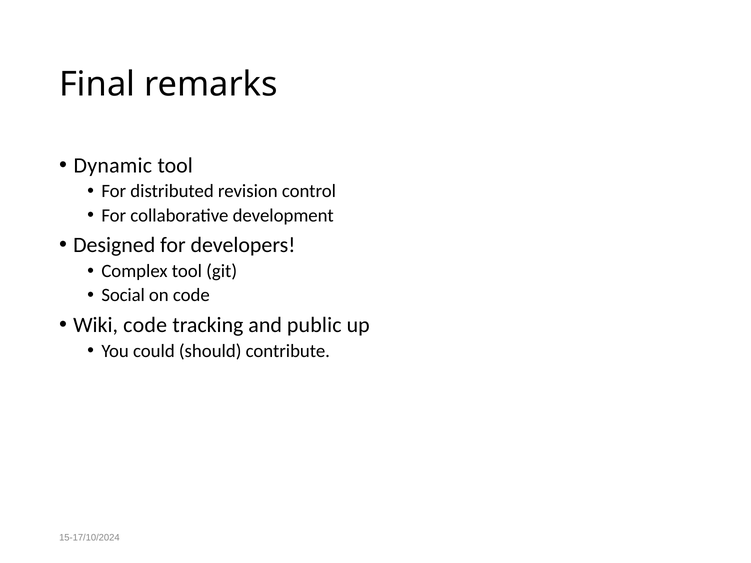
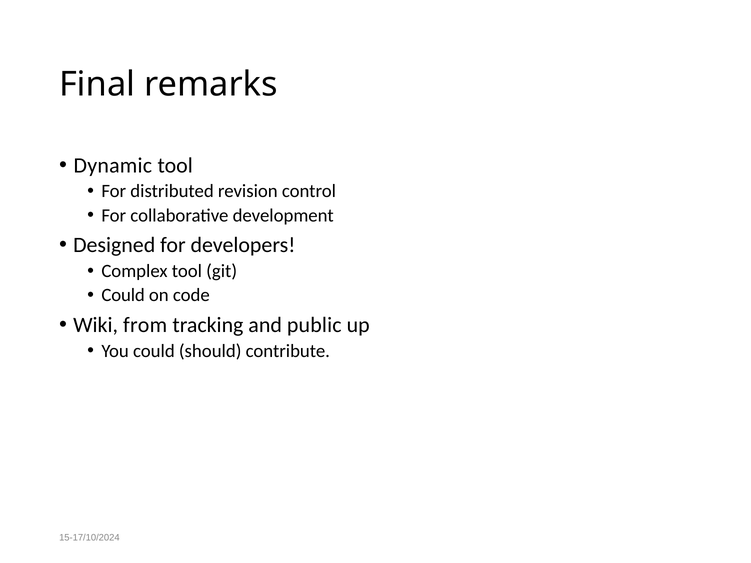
Social: Social -> Could (123, 295)
Wiki code: code -> from (145, 325)
